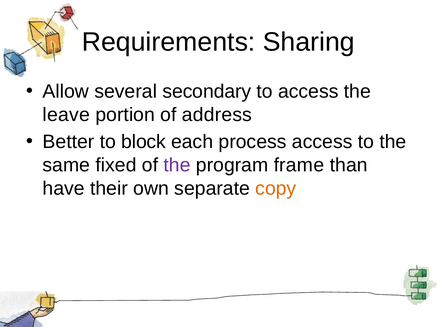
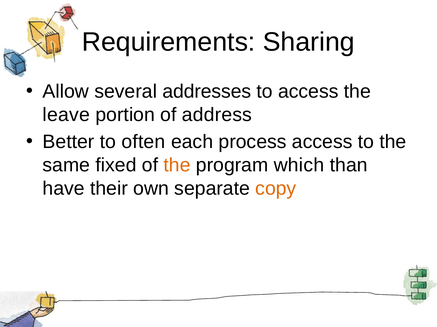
secondary: secondary -> addresses (207, 92)
block: block -> often (143, 142)
the colour: purple -> orange (177, 165)
frame: frame -> which (299, 165)
